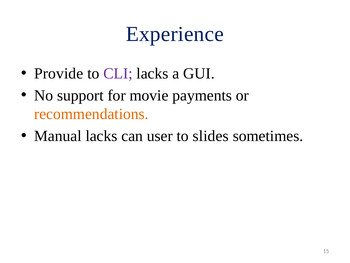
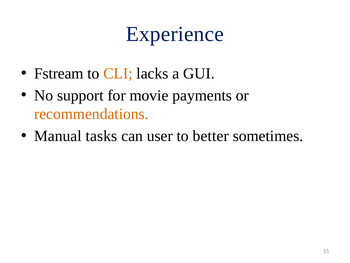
Provide: Provide -> Fstream (59, 73)
CLI colour: purple -> orange (118, 73)
Manual lacks: lacks -> tasks (101, 136)
slides: slides -> better (211, 136)
